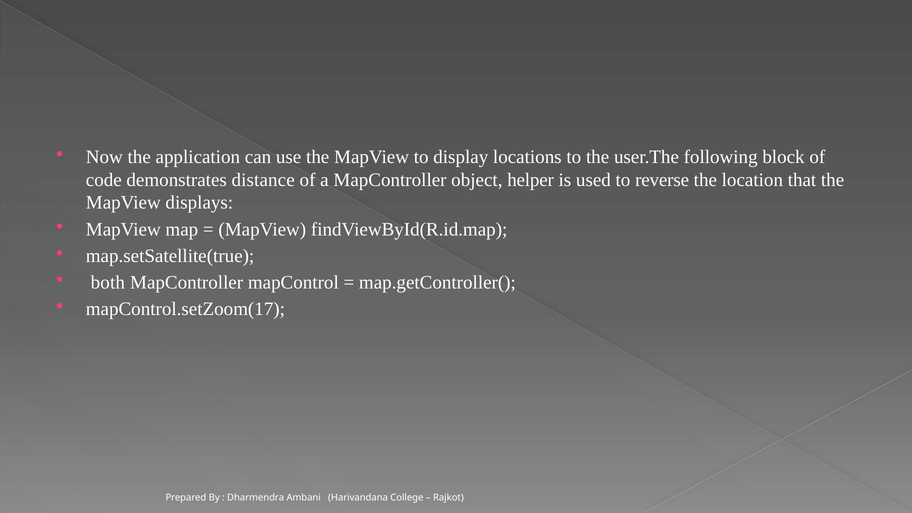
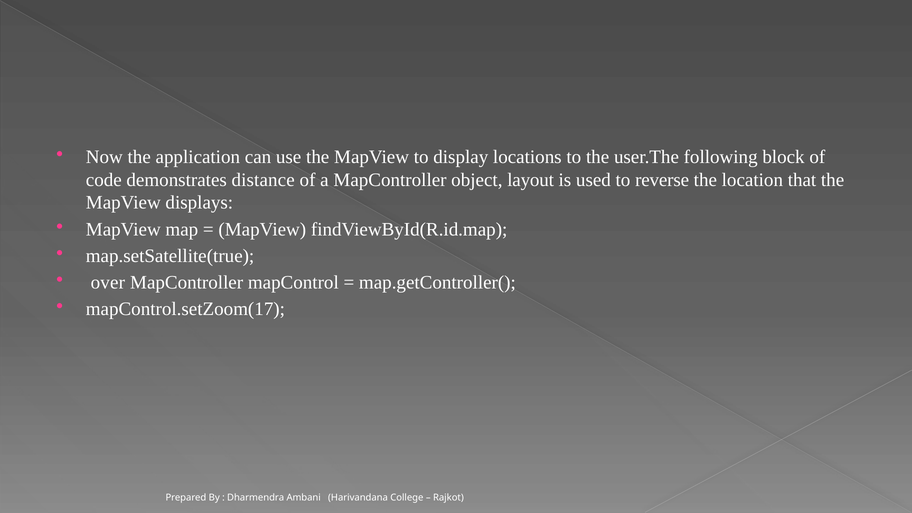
helper: helper -> layout (531, 180)
both: both -> over (108, 283)
